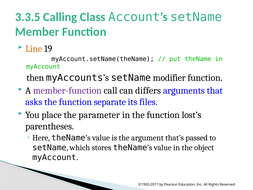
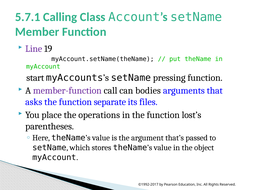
3.3.5: 3.3.5 -> 5.7.1 (28, 17)
Line colour: orange -> purple (34, 49)
then: then -> start (35, 78)
modifier: modifier -> pressing (169, 78)
differs: differs -> bodies (148, 91)
parameter: parameter -> operations (99, 115)
